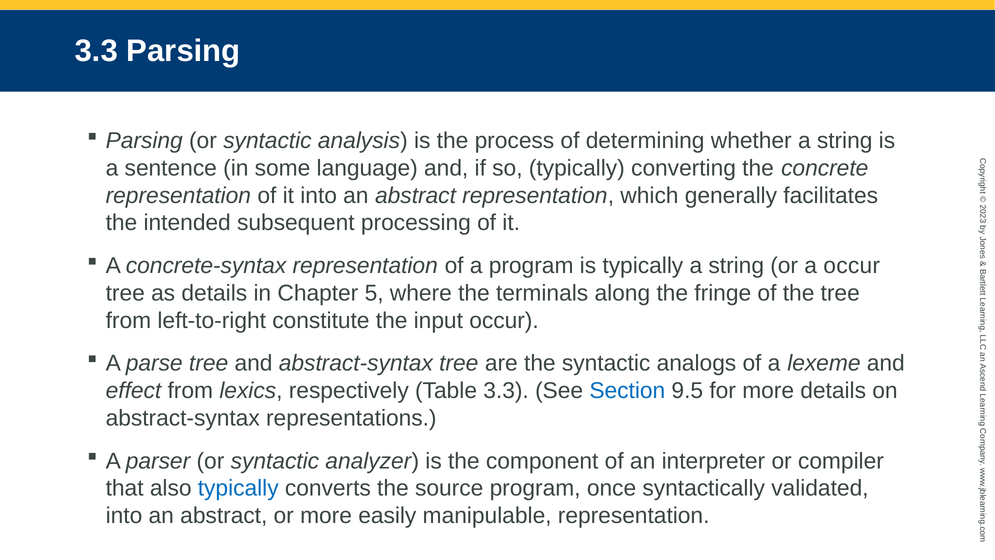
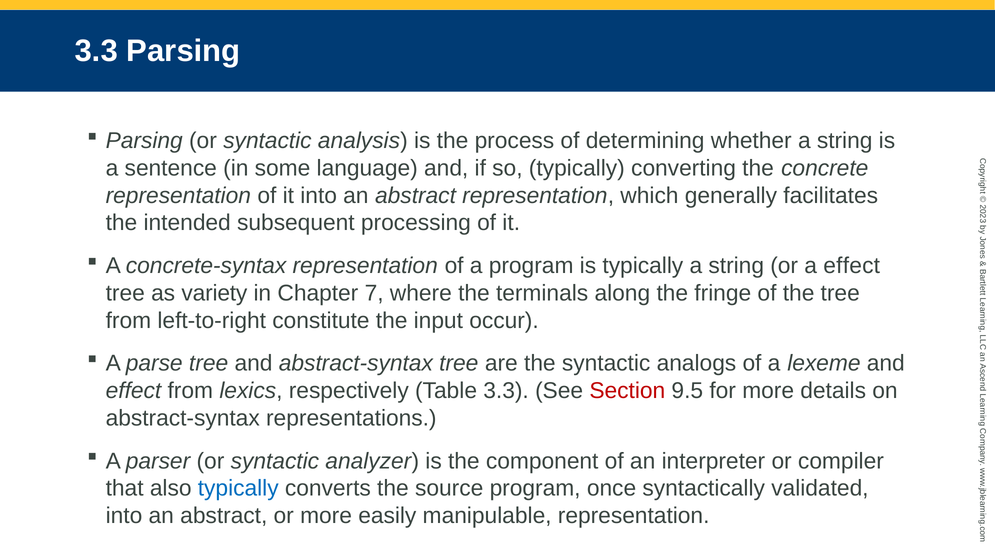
a occur: occur -> effect (852, 266)
as details: details -> variety (214, 293)
5: 5 -> 7 (374, 293)
Section colour: blue -> red (627, 391)
